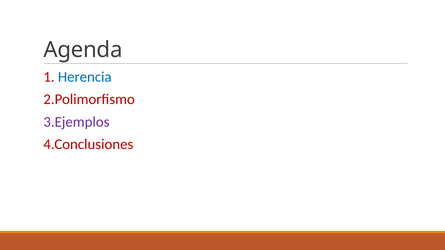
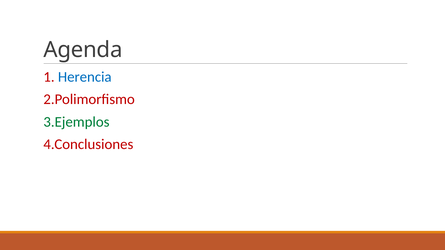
3.Ejemplos colour: purple -> green (76, 122)
